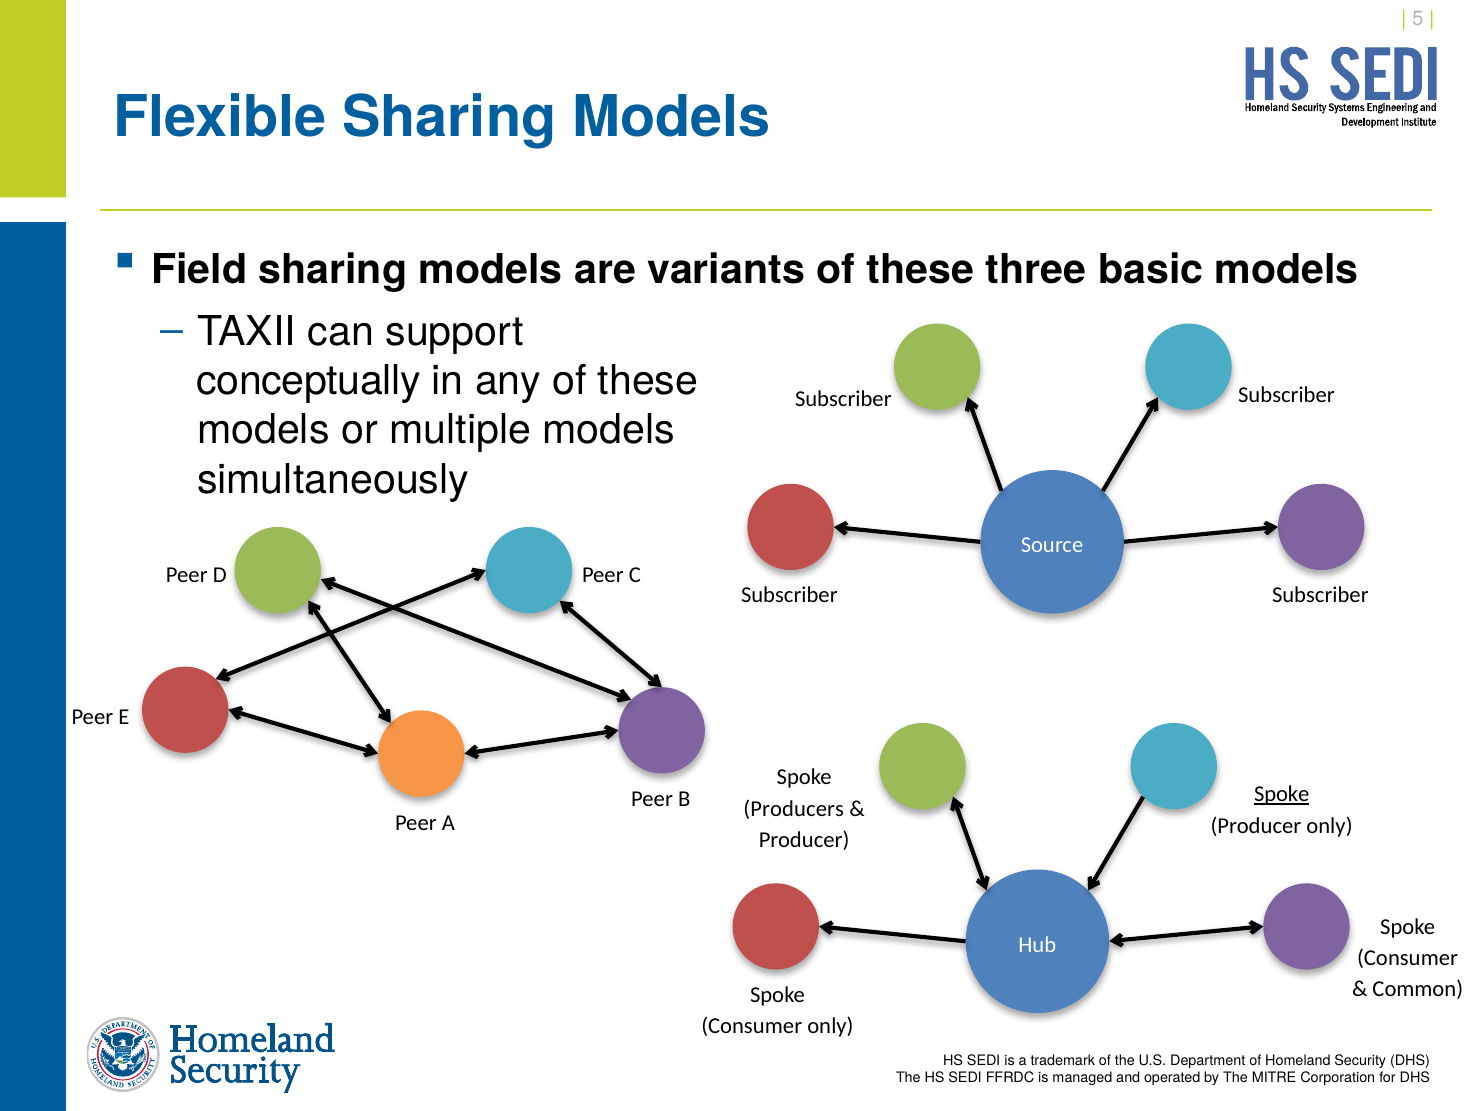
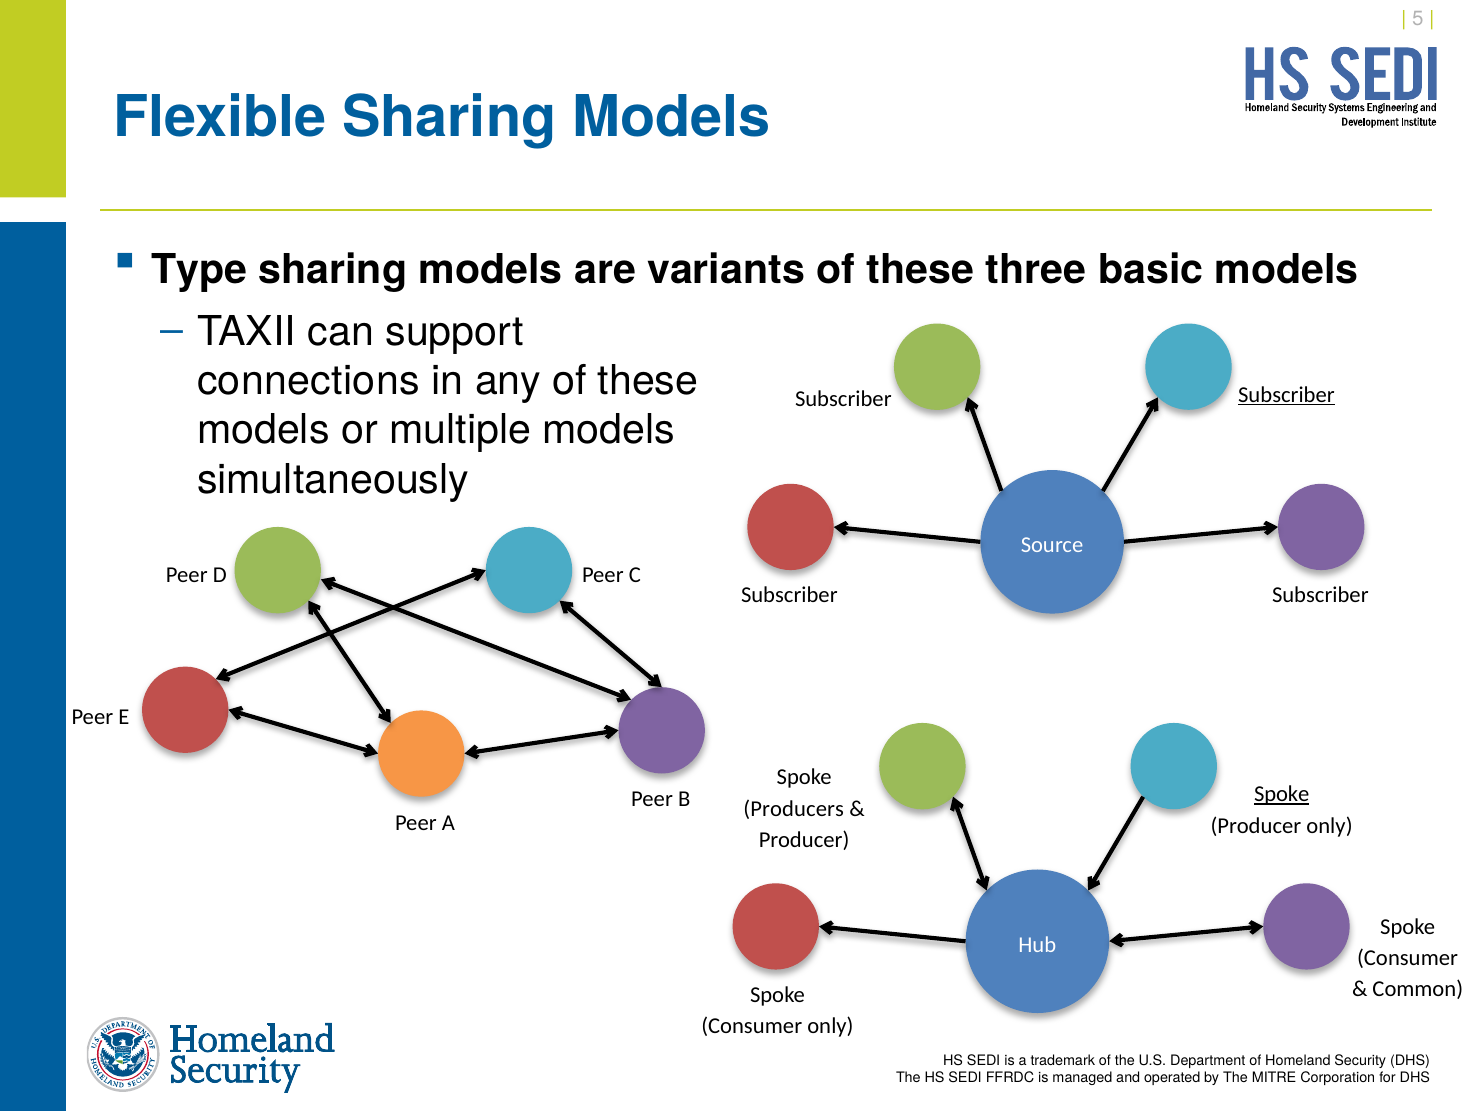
Field: Field -> Type (199, 270)
conceptually: conceptually -> connections (308, 381)
Subscriber underline: none -> present (1286, 395)
